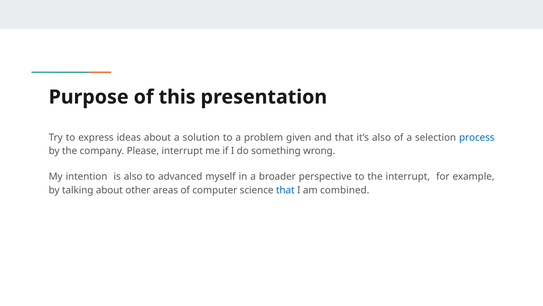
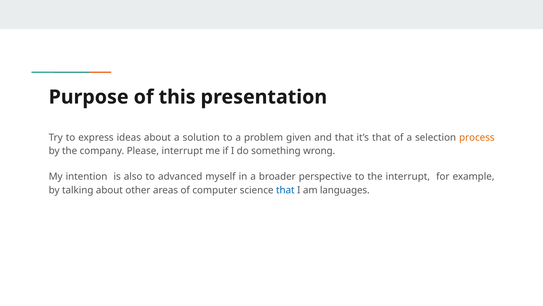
it’s also: also -> that (381, 137)
process colour: blue -> orange (477, 137)
combined: combined -> languages (345, 190)
